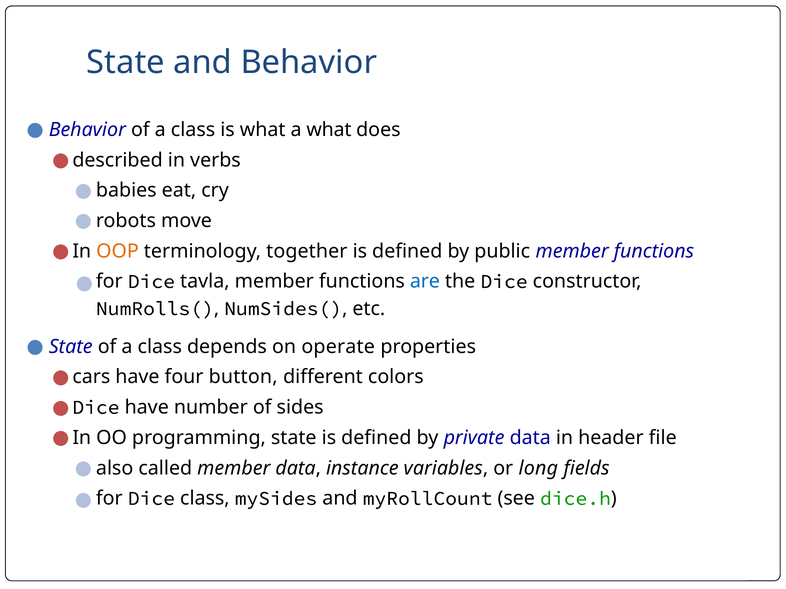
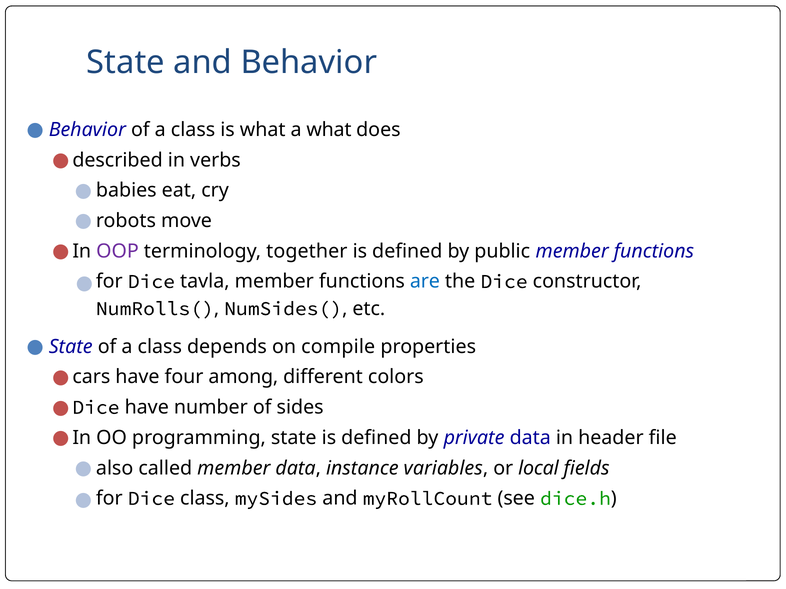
OOP colour: orange -> purple (117, 251)
operate: operate -> compile (338, 347)
button: button -> among (243, 377)
long: long -> local (538, 468)
